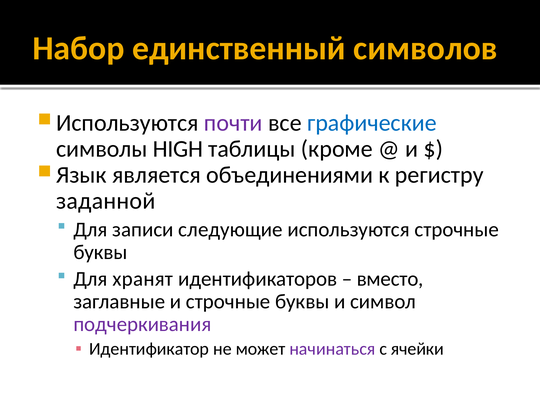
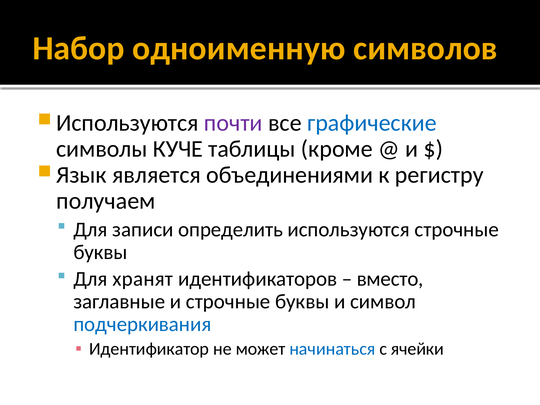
единственный: единственный -> одноименную (239, 49)
HIGH: HIGH -> КУЧЕ (178, 149)
заданной: заданной -> получаем (106, 201)
следующие: следующие -> определить (231, 229)
подчеркивания colour: purple -> blue (142, 324)
начинаться colour: purple -> blue (332, 349)
